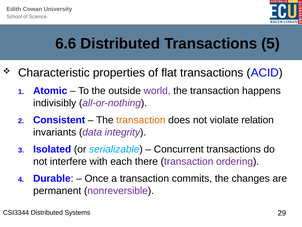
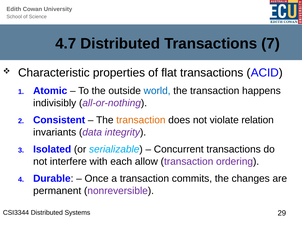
6.6: 6.6 -> 4.7 (66, 44)
5: 5 -> 7 (271, 44)
world colour: purple -> blue (157, 91)
there: there -> allow (146, 161)
